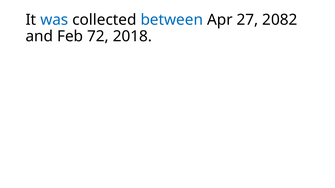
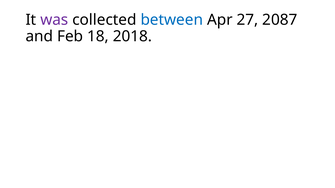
was colour: blue -> purple (54, 20)
2082: 2082 -> 2087 (280, 20)
72: 72 -> 18 (98, 36)
